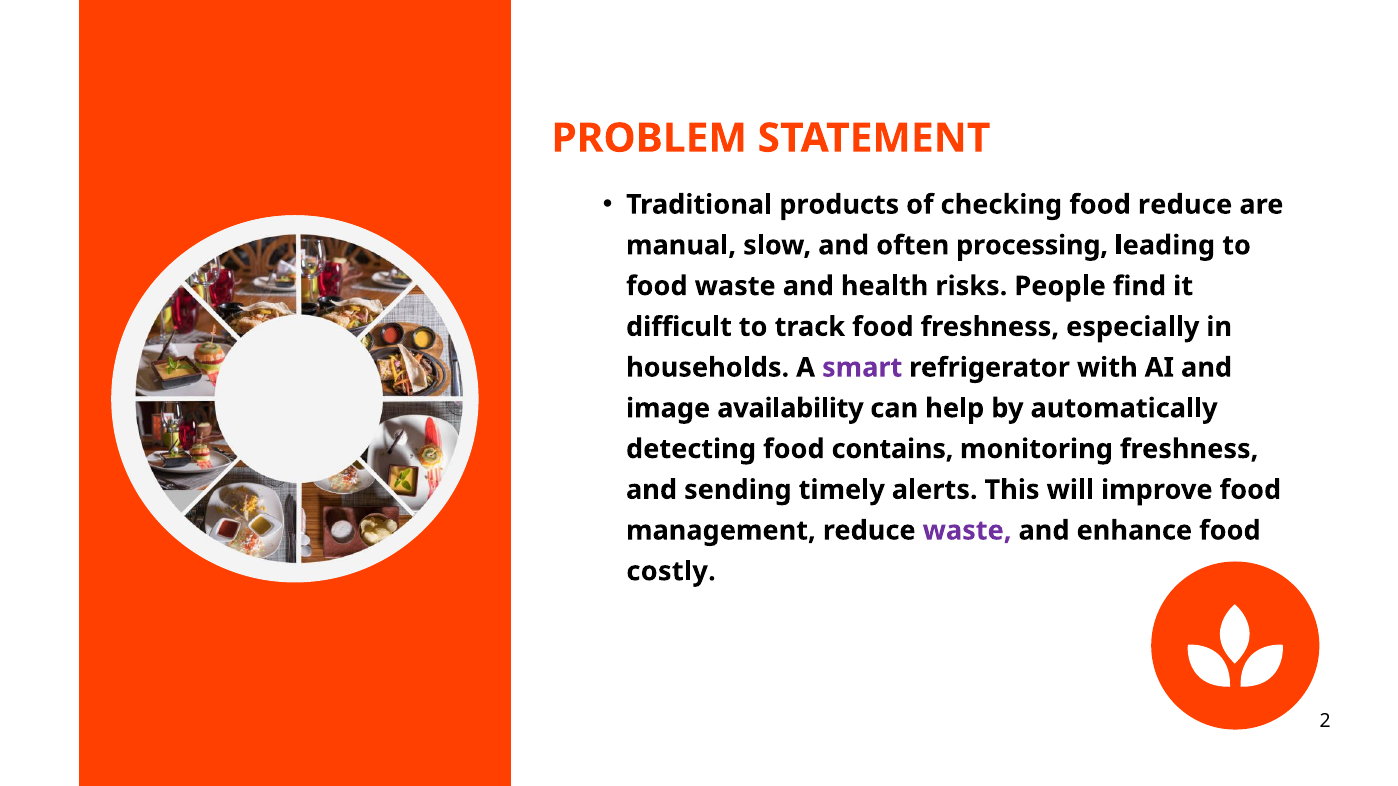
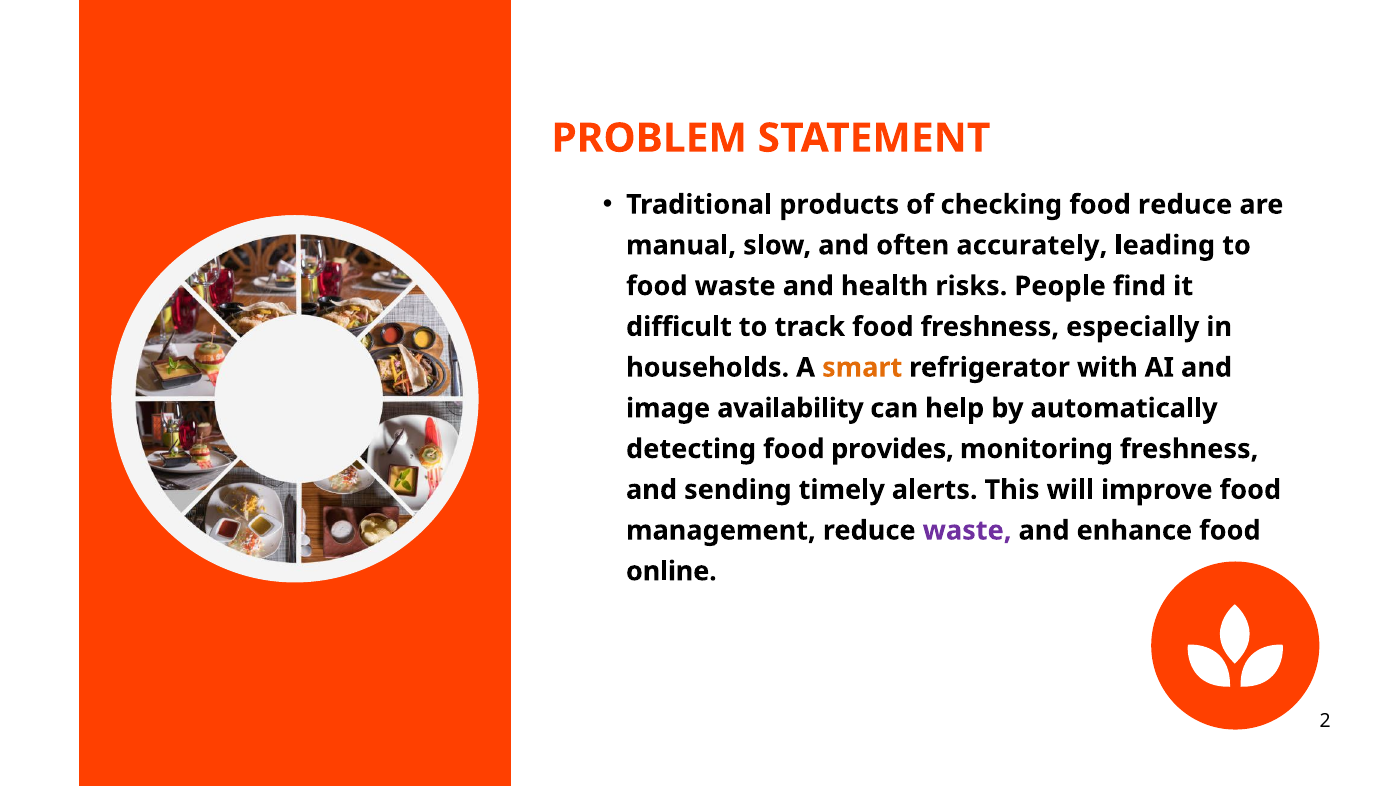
processing: processing -> accurately (1032, 246)
smart colour: purple -> orange (862, 368)
contains: contains -> provides (892, 449)
costly: costly -> online (671, 572)
